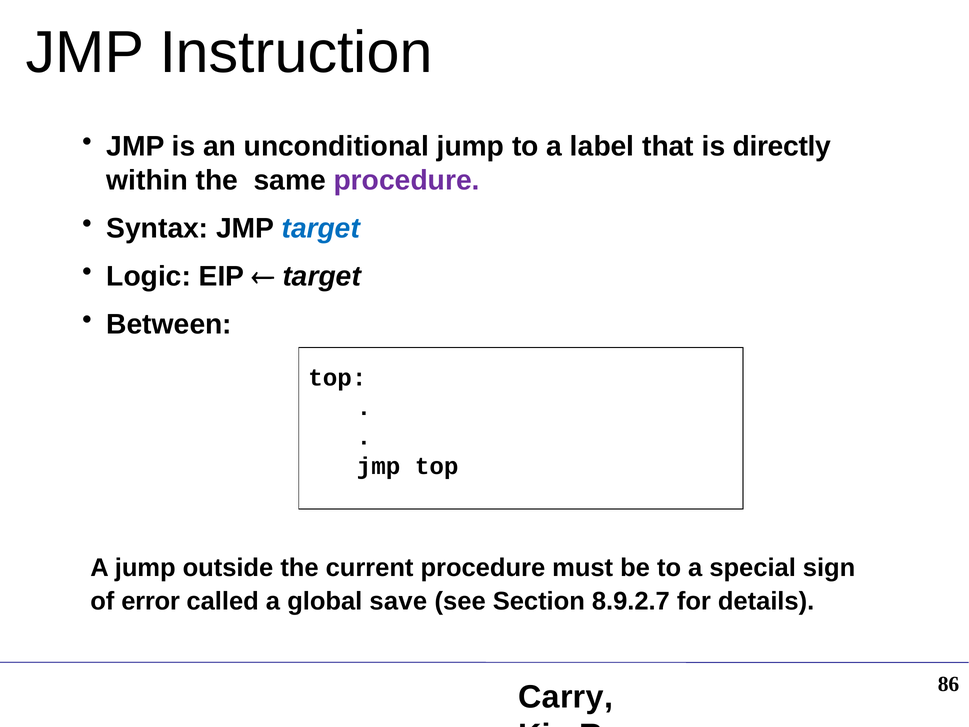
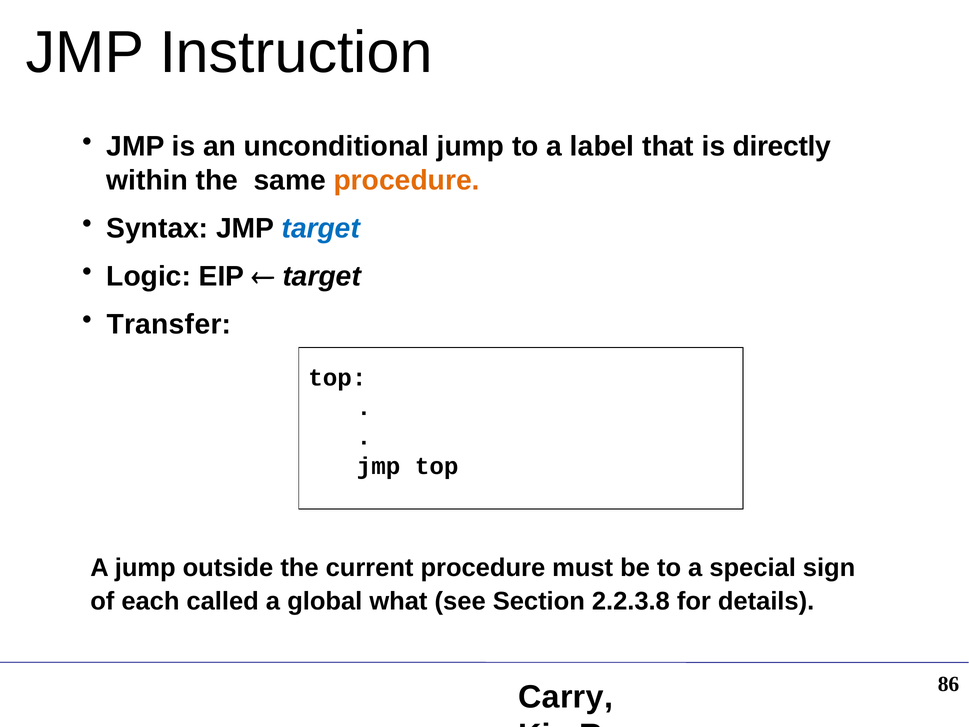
procedure colour: purple -> orange (407, 180)
Between: Between -> Transfer (169, 325)
error: error -> each (150, 601)
save: save -> what (398, 601)
8.9.2.7: 8.9.2.7 -> 2.2.3.8 (631, 601)
